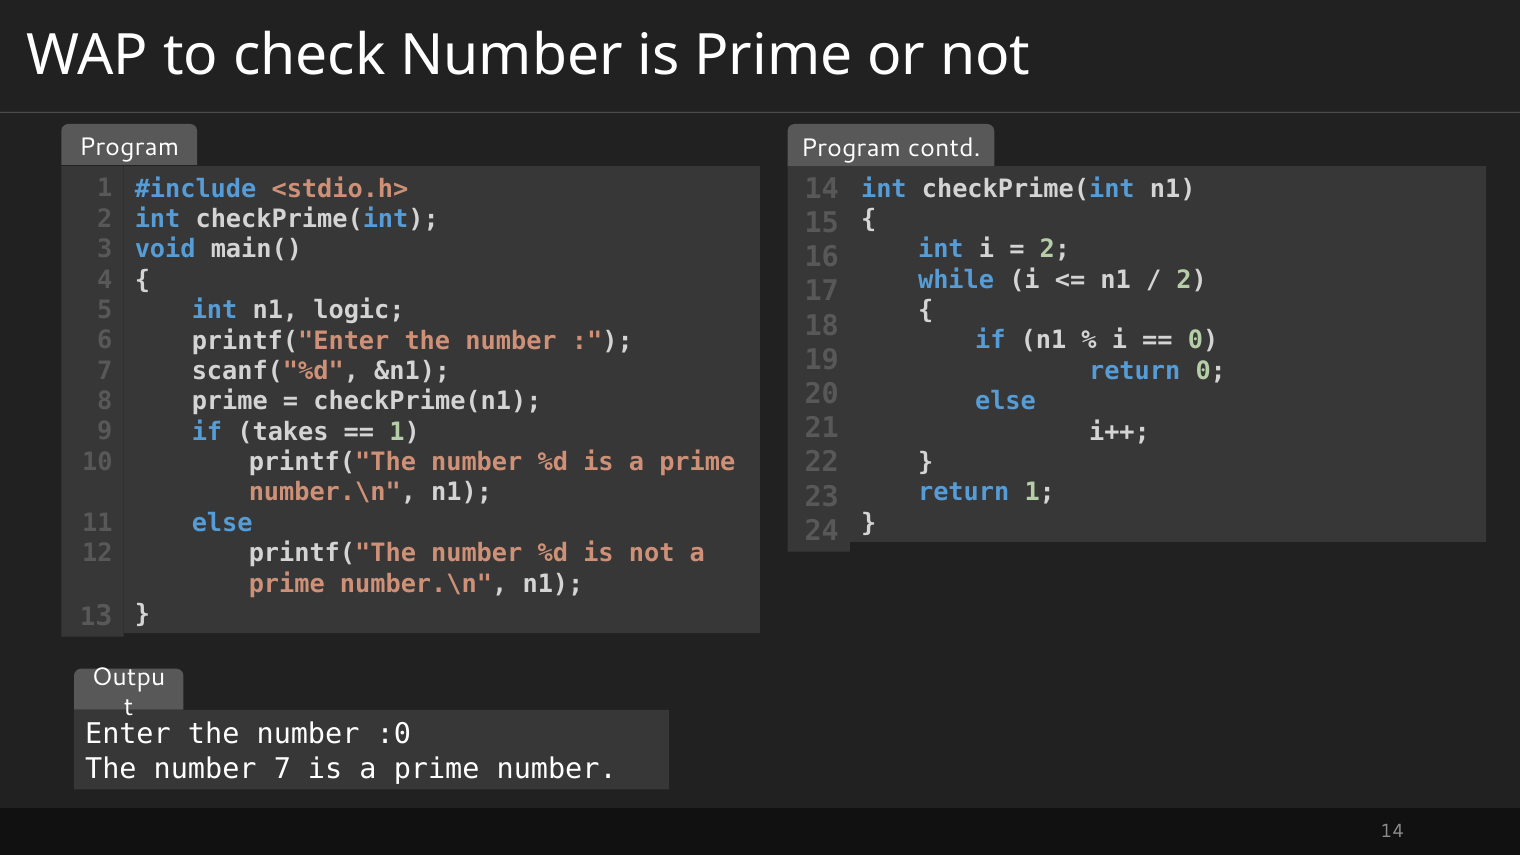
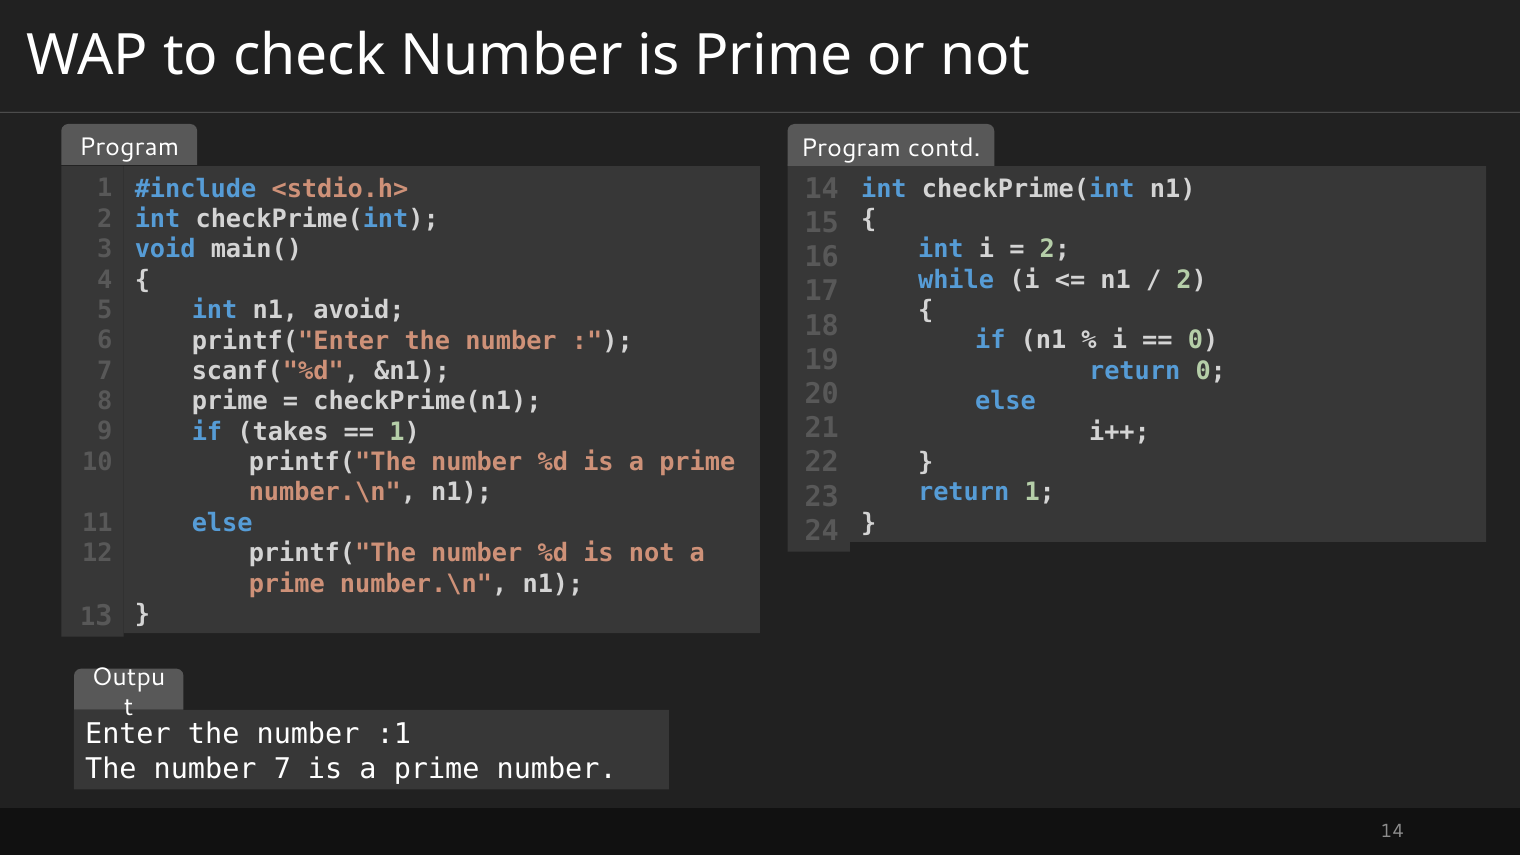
logic: logic -> avoid (359, 310)
:0: :0 -> :1 (394, 734)
